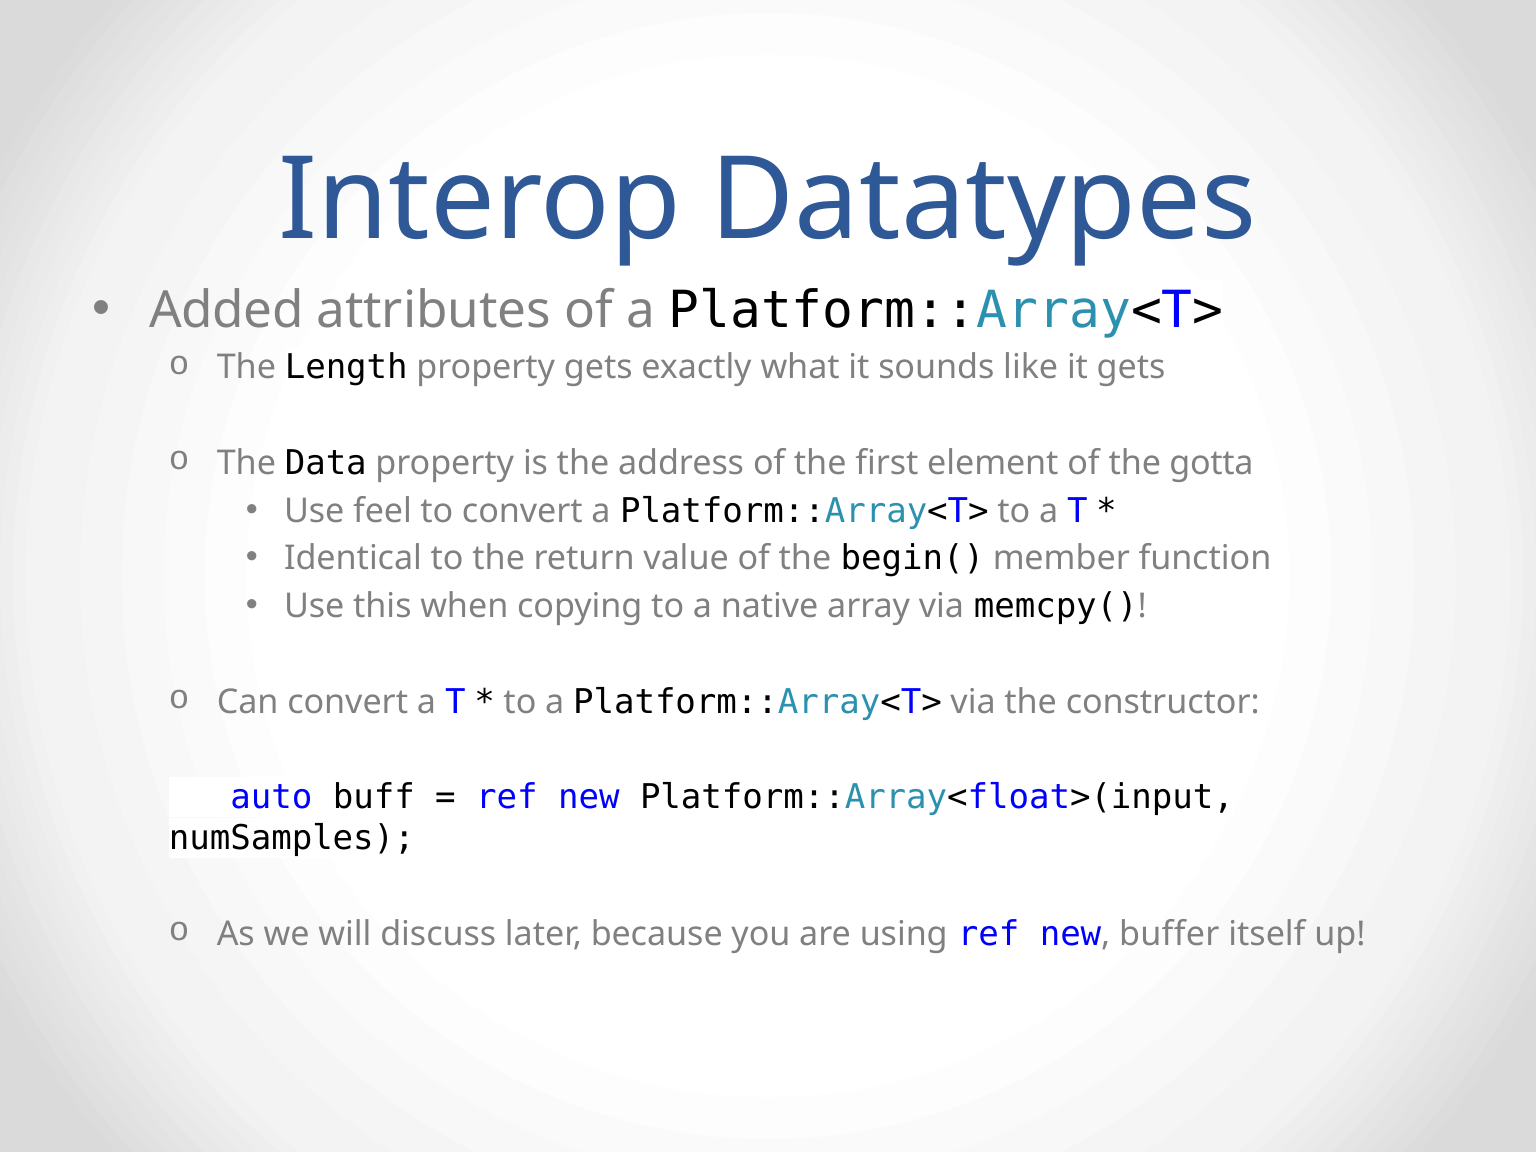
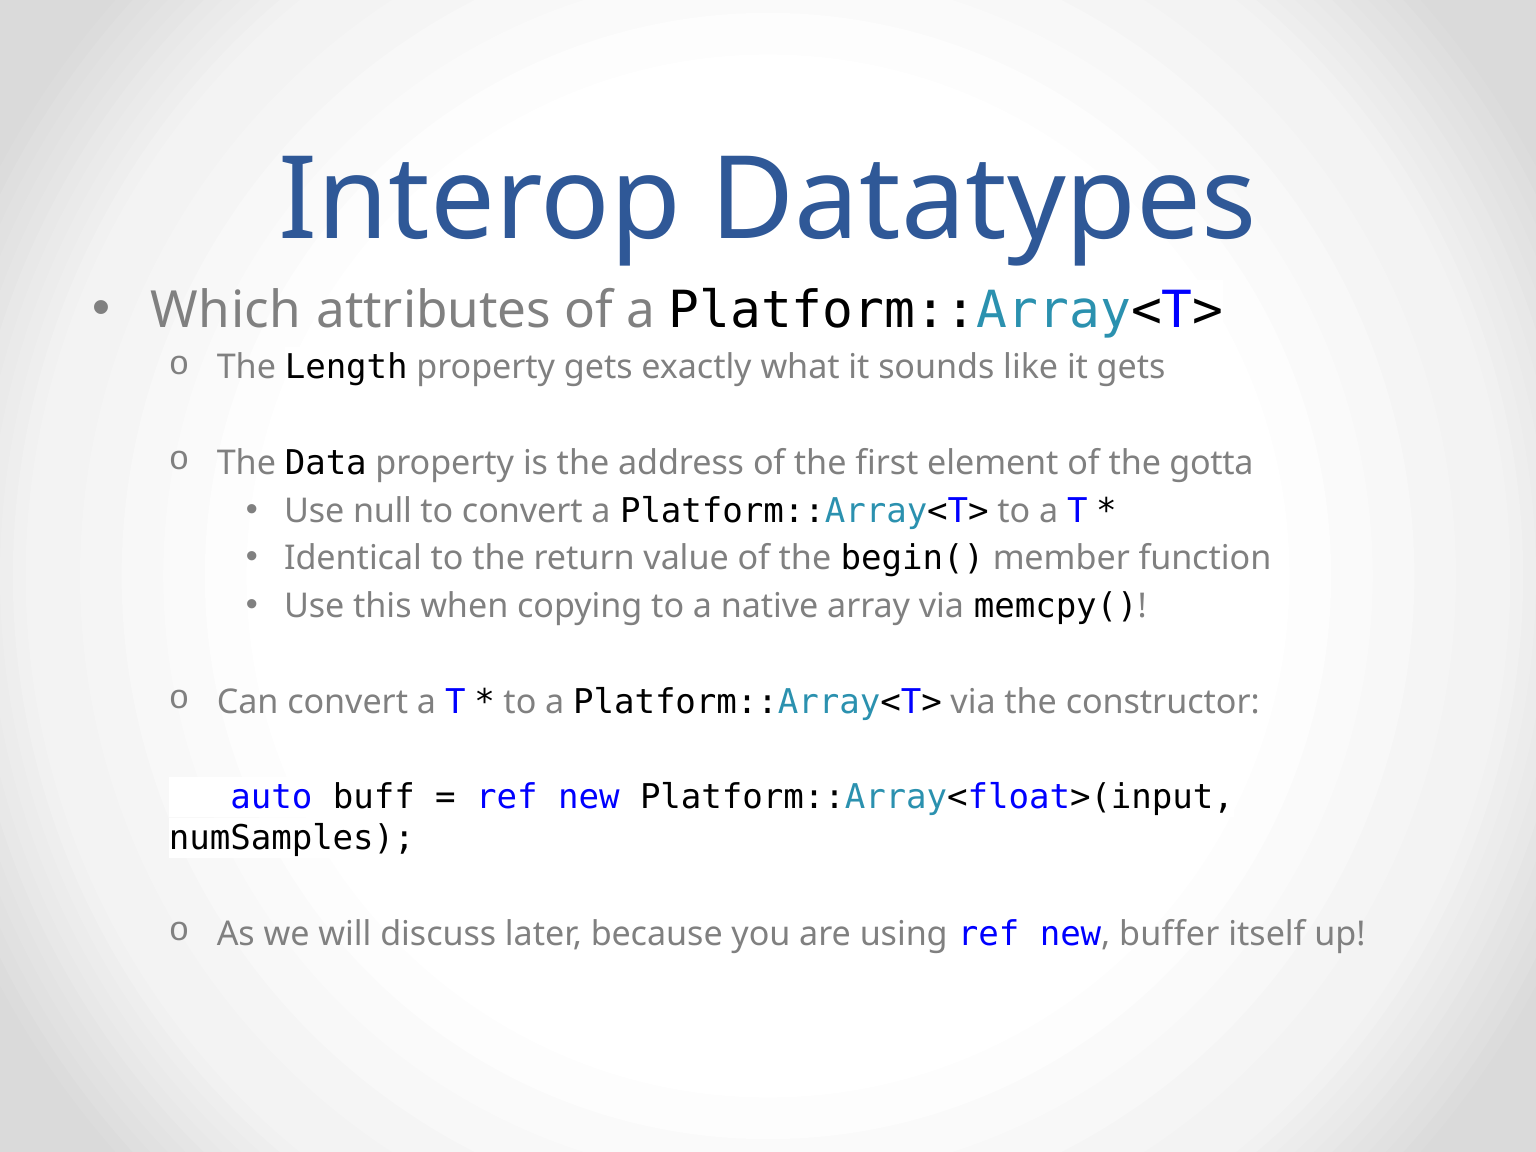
Added: Added -> Which (226, 311)
feel: feel -> null (383, 511)
